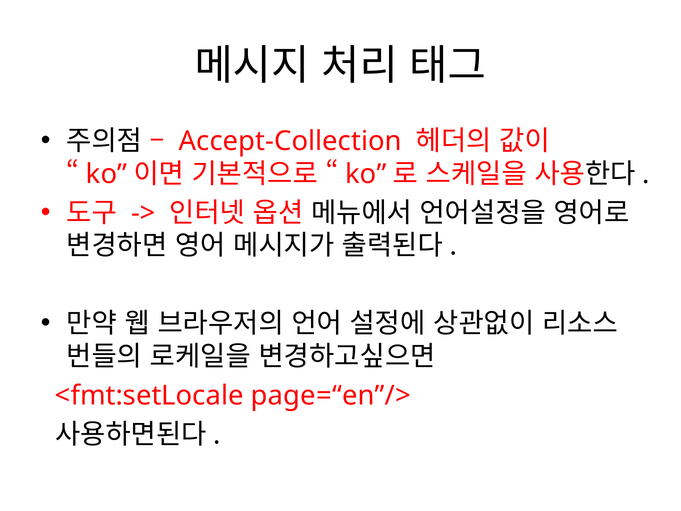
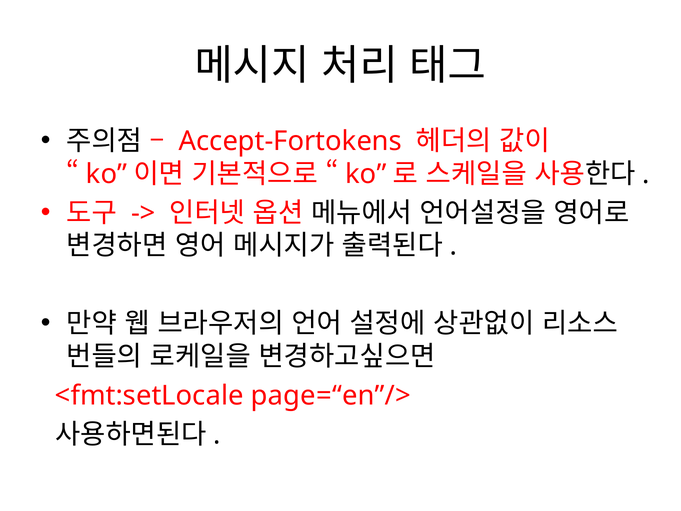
Accept-Collection: Accept-Collection -> Accept-Fortokens (290, 141)
